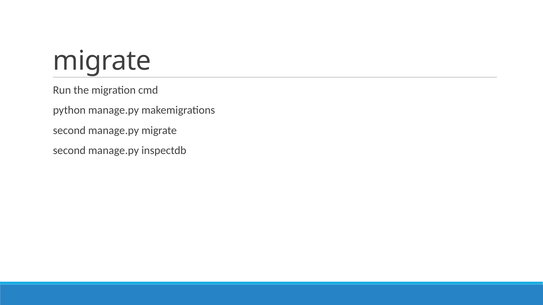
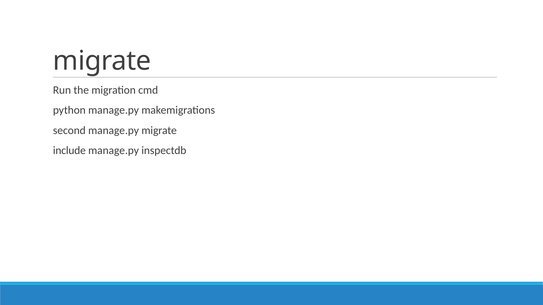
second: second -> include (69, 151)
